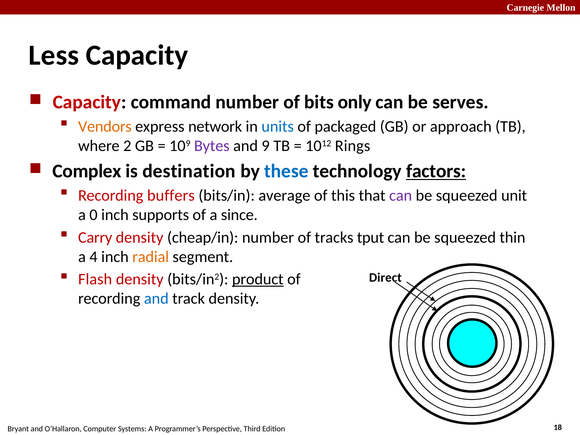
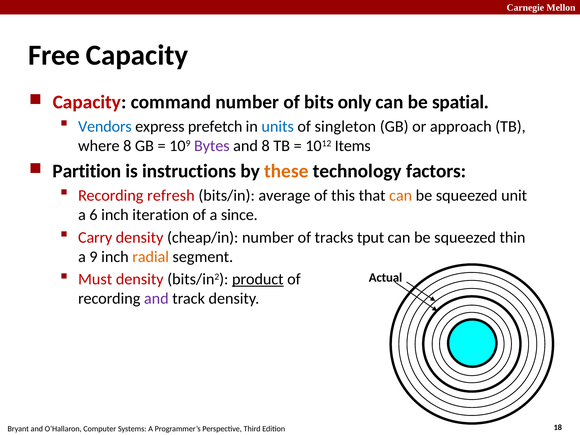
Less: Less -> Free (54, 55)
serves: serves -> spatial (461, 102)
Vendors colour: orange -> blue (105, 127)
network: network -> prefetch (215, 127)
packaged: packaged -> singleton (345, 127)
where 2: 2 -> 8 (127, 146)
and 9: 9 -> 8 (266, 146)
Rings: Rings -> Items (353, 146)
Complex: Complex -> Partition (87, 171)
destination: destination -> instructions (189, 171)
these colour: blue -> orange (286, 171)
factors underline: present -> none (436, 171)
buffers: buffers -> refresh (171, 195)
can colour: purple -> orange (401, 195)
0: 0 -> 6 (93, 215)
supports: supports -> iteration (161, 215)
4: 4 -> 9 (93, 257)
Flash: Flash -> Must (95, 279)
Direct: Direct -> Actual (385, 278)
and colour: blue -> purple (156, 299)
